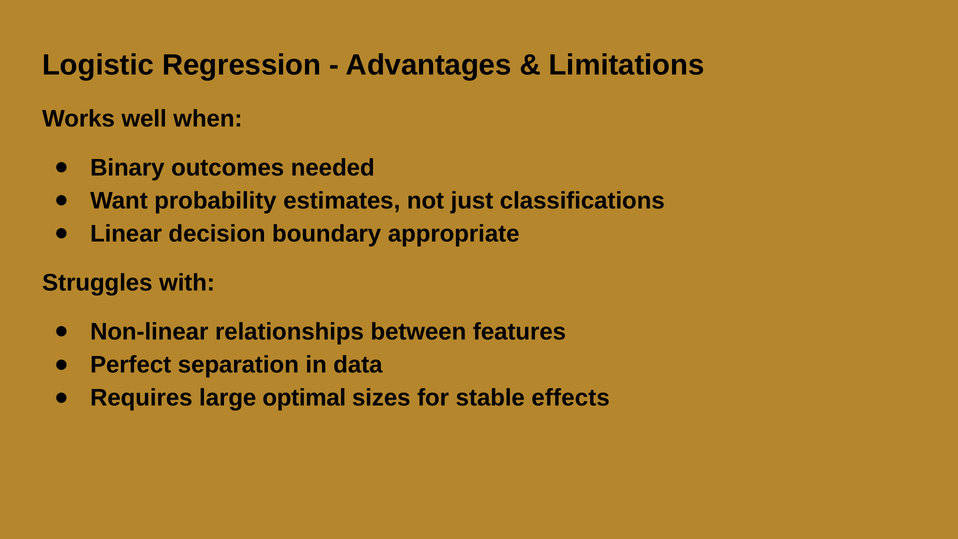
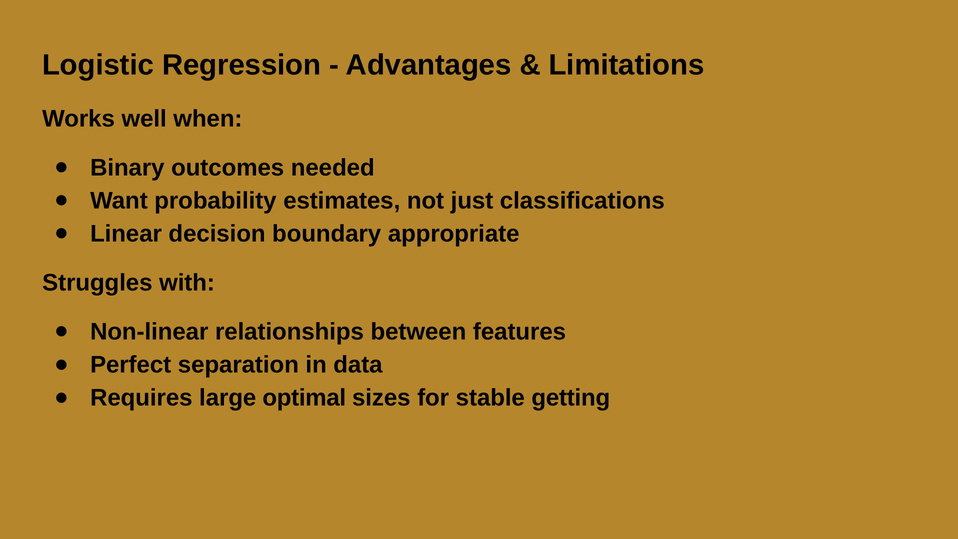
effects: effects -> getting (571, 398)
